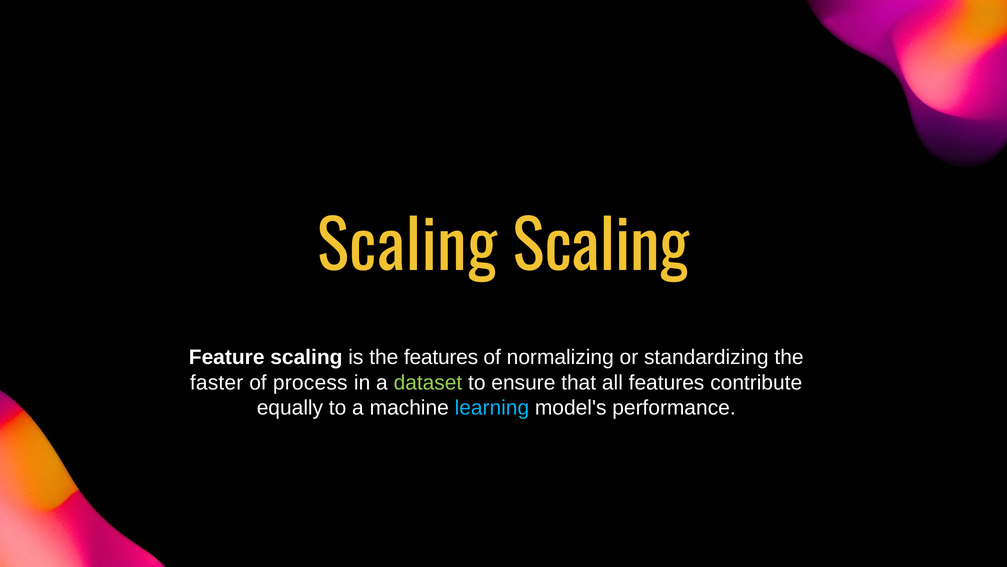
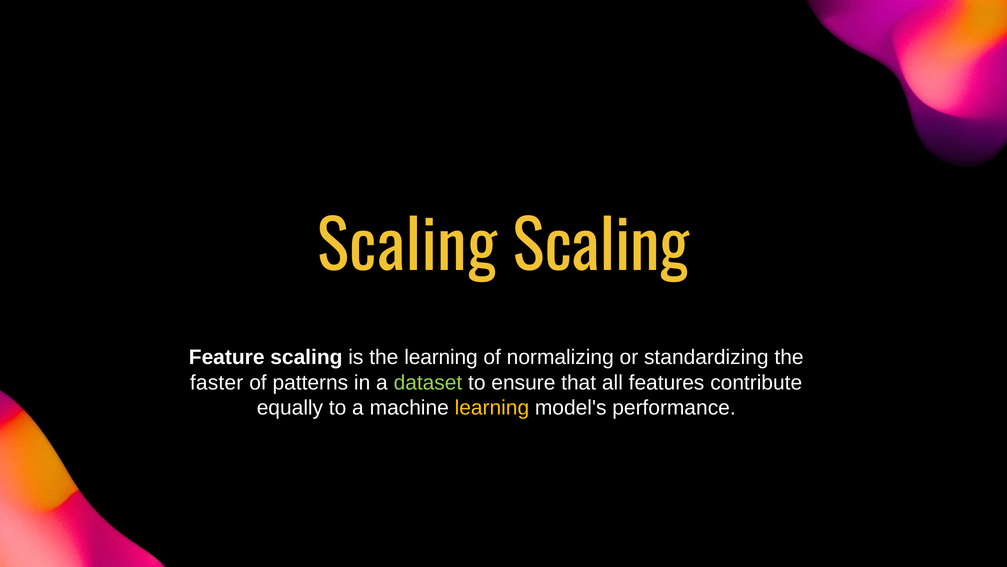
the features: features -> learning (441, 357)
process: process -> patterns (310, 382)
learning colour: light blue -> yellow (492, 408)
